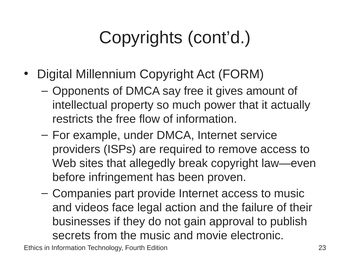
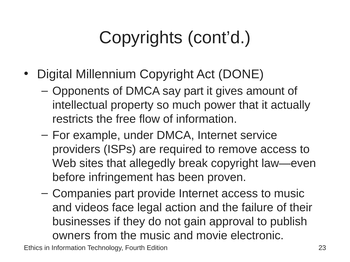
FORM: FORM -> DONE (241, 74)
say free: free -> part (194, 91)
secrets: secrets -> owners (71, 236)
